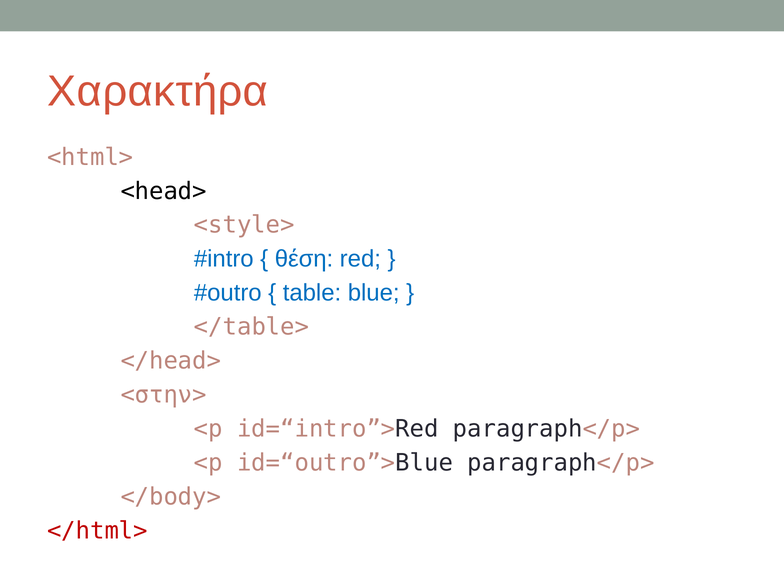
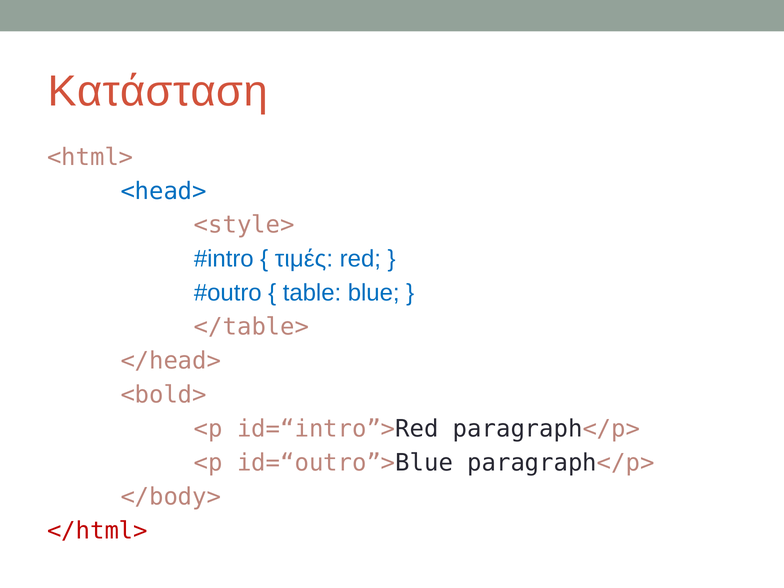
Χαρακτήρα: Χαρακτήρα -> Κατάσταση (158, 91)
<head> colour: black -> blue (164, 191)
θέση: θέση -> τιμές (304, 259)
<στην>: <στην> -> <bold> (164, 395)
